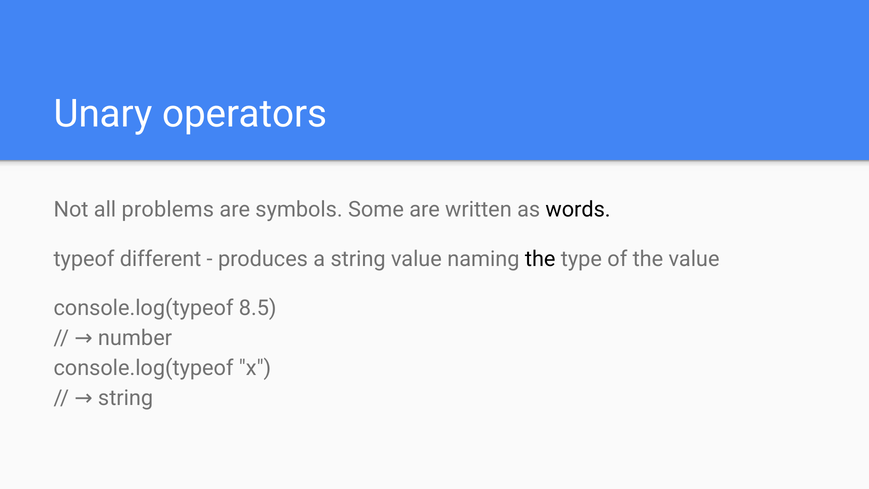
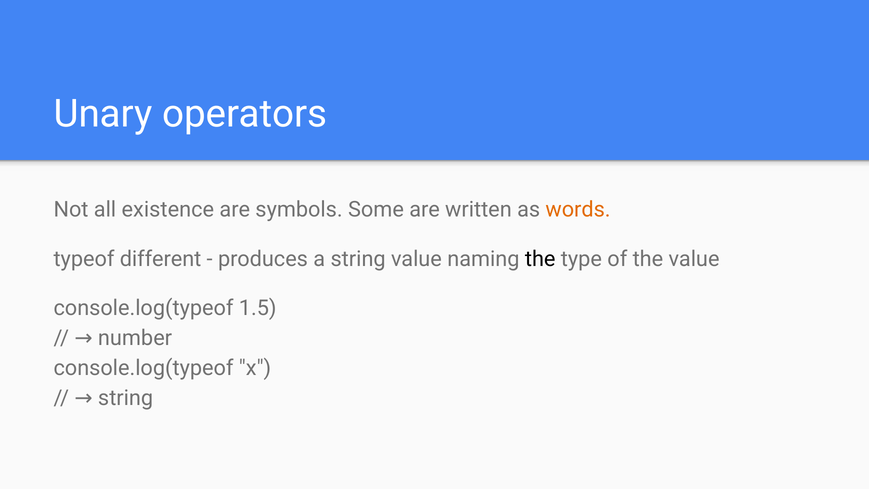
problems: problems -> existence (168, 210)
words colour: black -> orange (578, 210)
8.5: 8.5 -> 1.5 (258, 308)
